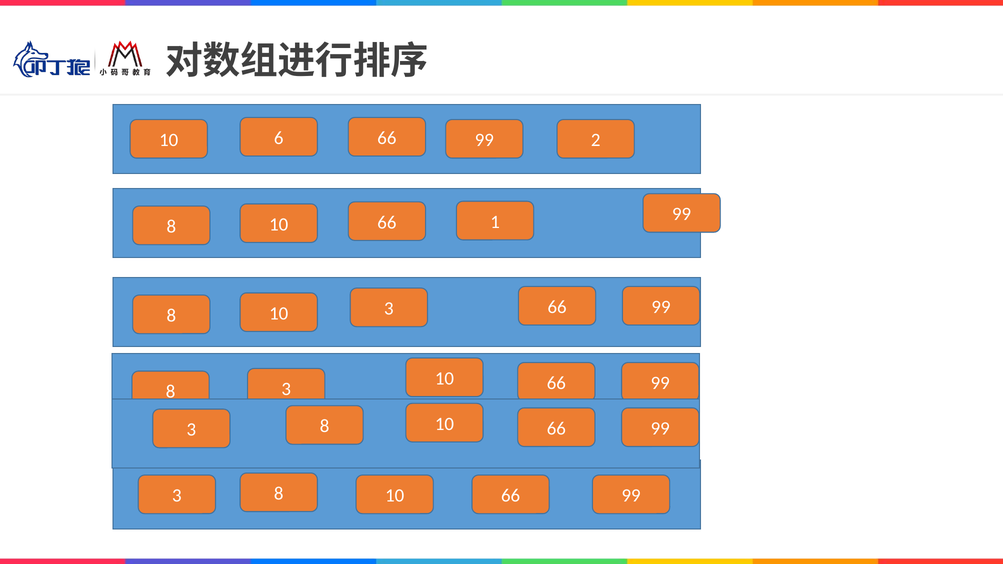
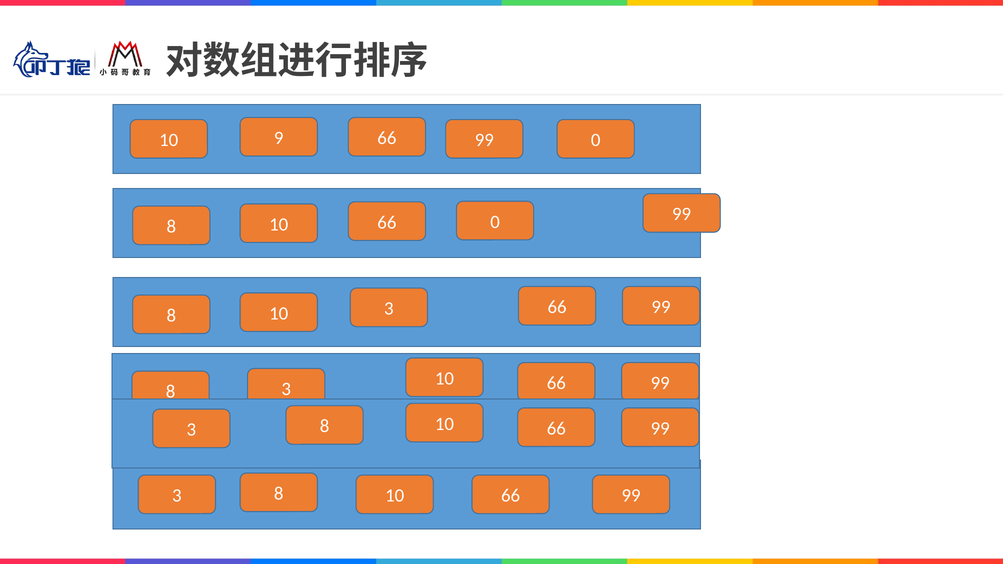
2: 2 -> 0 (596, 140)
6: 6 -> 9 (279, 138)
1: 1 -> 0 (495, 222)
